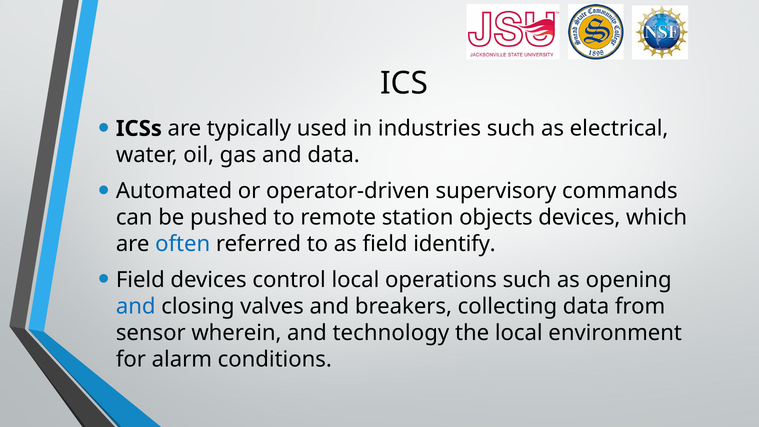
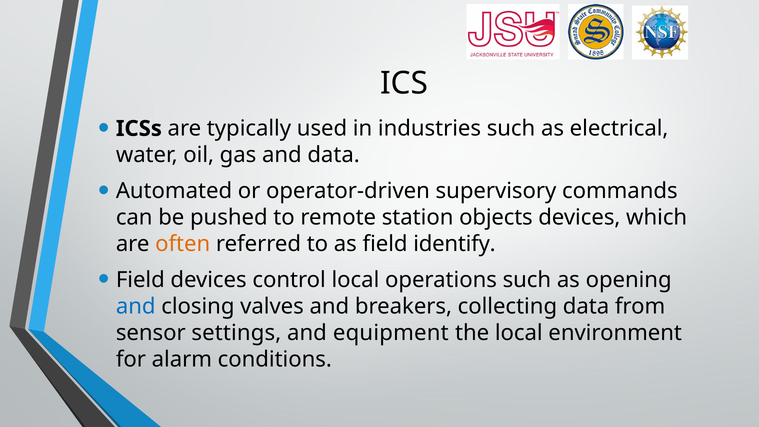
often colour: blue -> orange (183, 244)
wherein: wherein -> settings (236, 333)
technology: technology -> equipment (391, 333)
